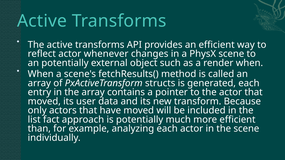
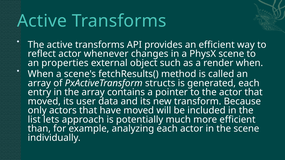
an potentially: potentially -> properties (65, 63)
fact: fact -> lets (51, 120)
